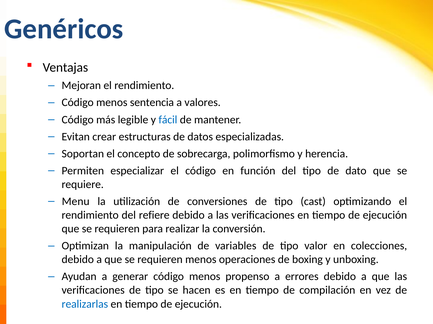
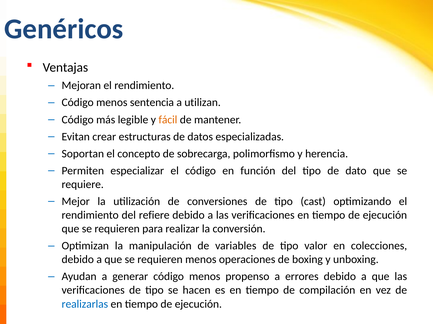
valores: valores -> utilizan (203, 103)
fácil colour: blue -> orange (168, 120)
Menu: Menu -> Mejor (76, 202)
